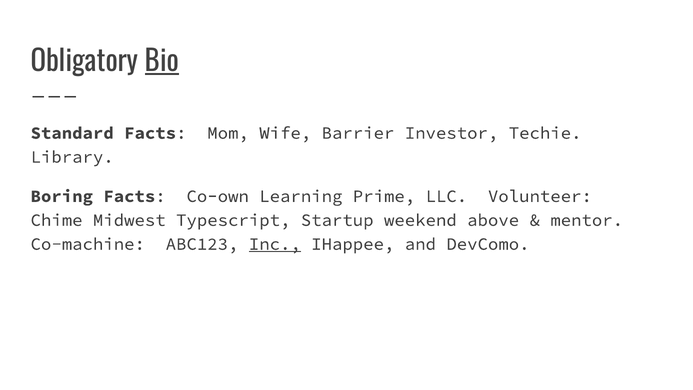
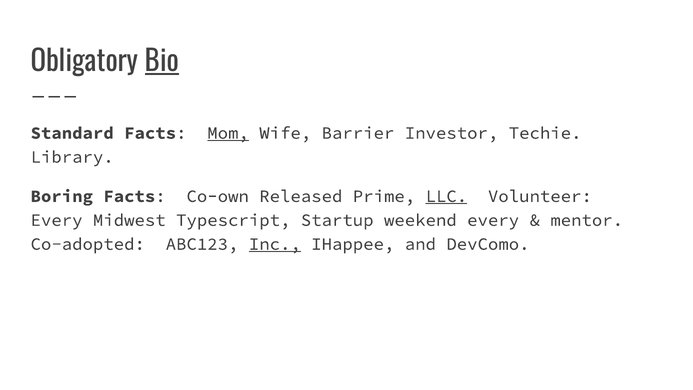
Mom underline: none -> present (228, 133)
Learning: Learning -> Released (301, 196)
LLC underline: none -> present (446, 196)
Chime: Chime -> Every (57, 220)
weekend above: above -> every (493, 220)
Co-machine: Co-machine -> Co-adopted (88, 244)
